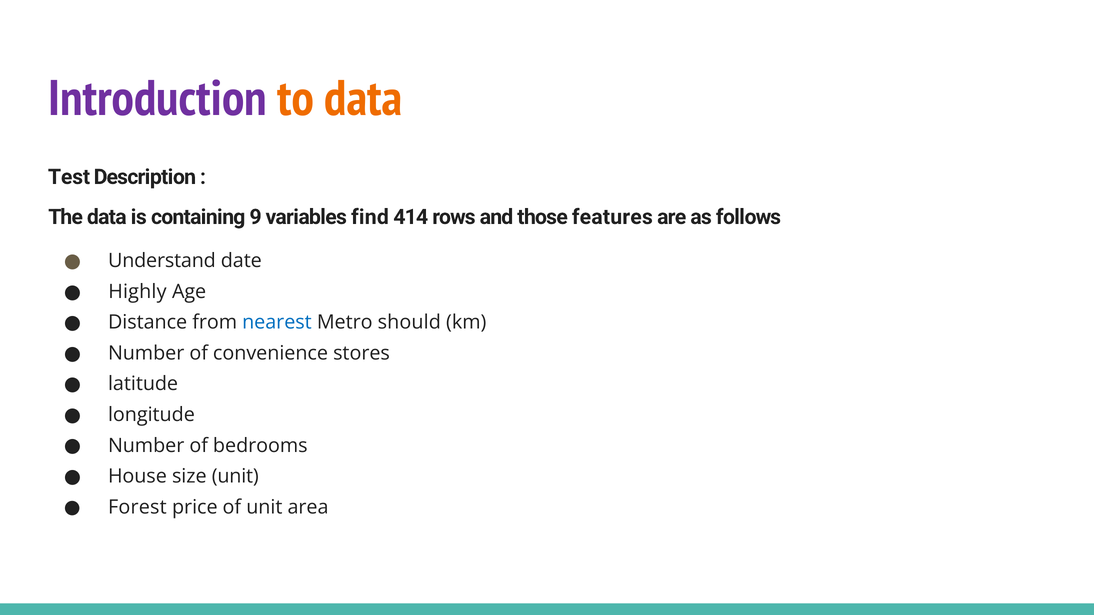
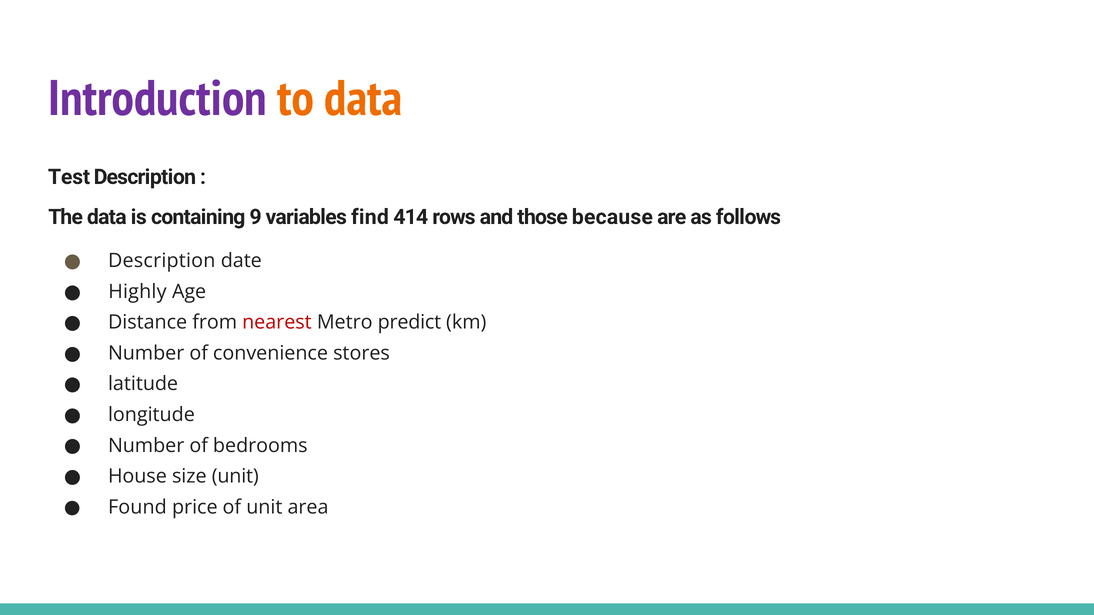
features: features -> because (612, 217)
Understand: Understand -> Description (162, 261)
nearest colour: blue -> red (277, 323)
should: should -> predict (409, 323)
Forest: Forest -> Found (137, 507)
